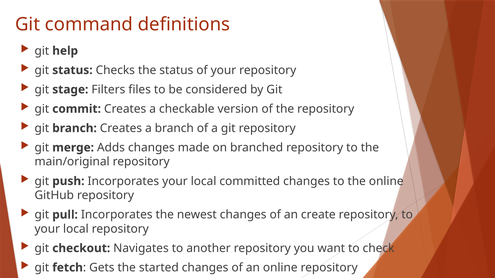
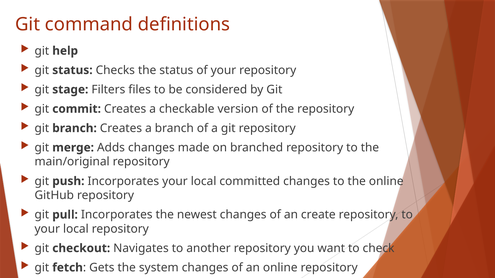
started: started -> system (159, 268)
